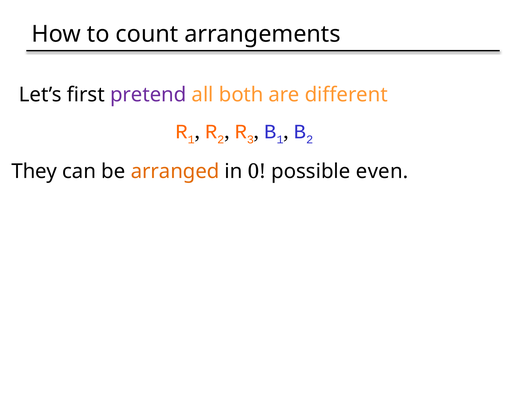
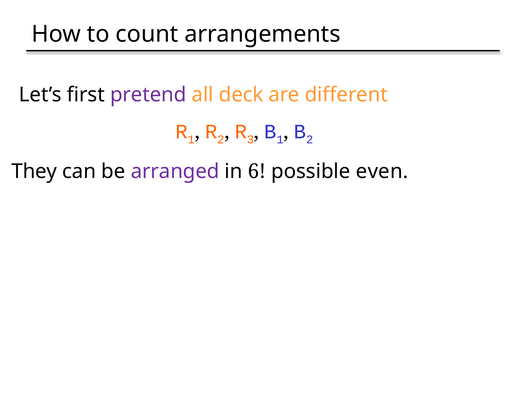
both: both -> deck (241, 95)
arranged colour: orange -> purple (175, 171)
0: 0 -> 6 (257, 171)
